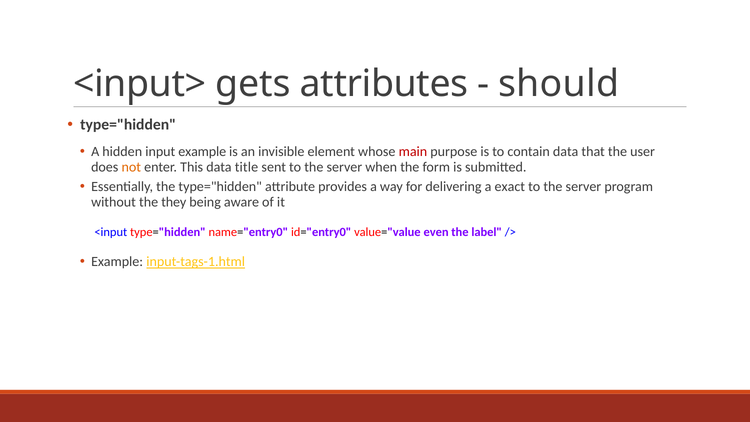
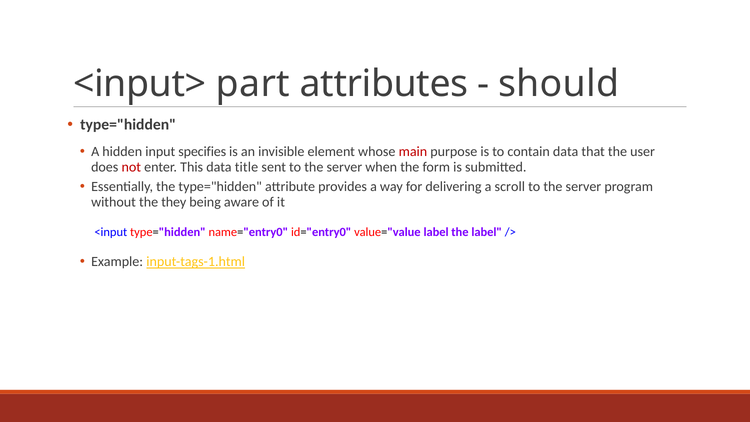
gets: gets -> part (253, 84)
input example: example -> specifies (202, 152)
not colour: orange -> red (131, 167)
exact: exact -> scroll (510, 187)
value="value even: even -> label (436, 232)
